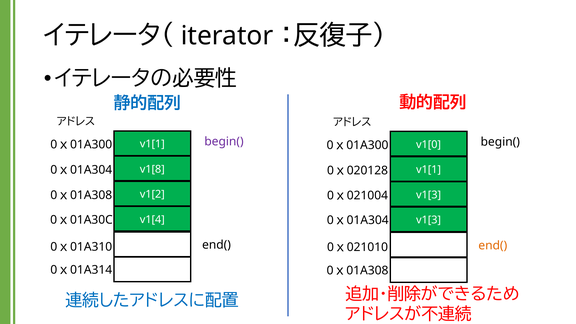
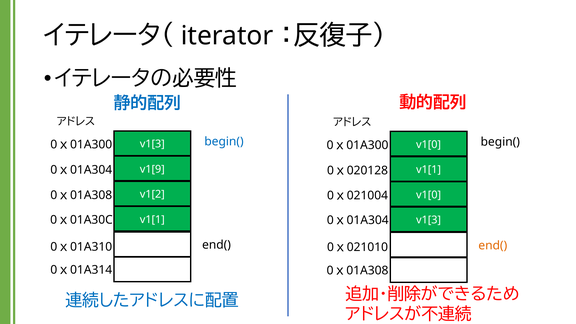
begin( colour: purple -> blue (224, 142)
v1[1: v1[1 -> v1[3 (152, 144)
v1[8: v1[8 -> v1[9 (152, 169)
v1[3: v1[3 -> v1[0 (429, 195)
v1[4: v1[4 -> v1[1 (152, 220)
